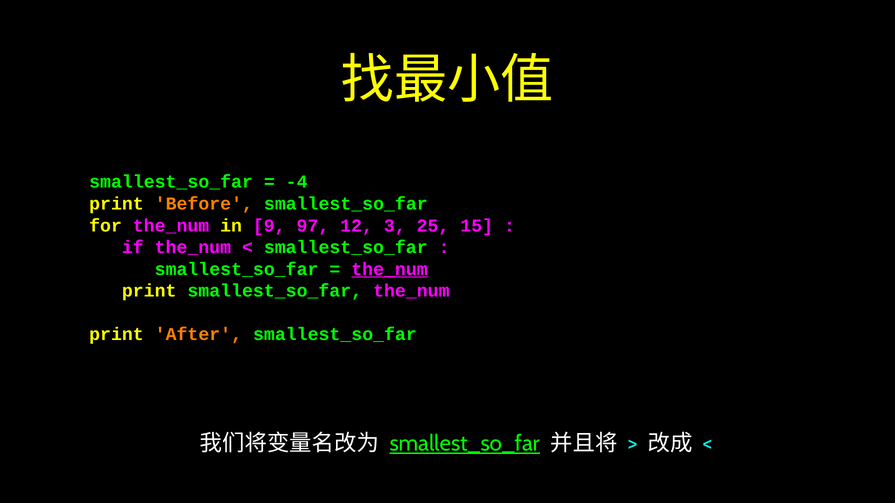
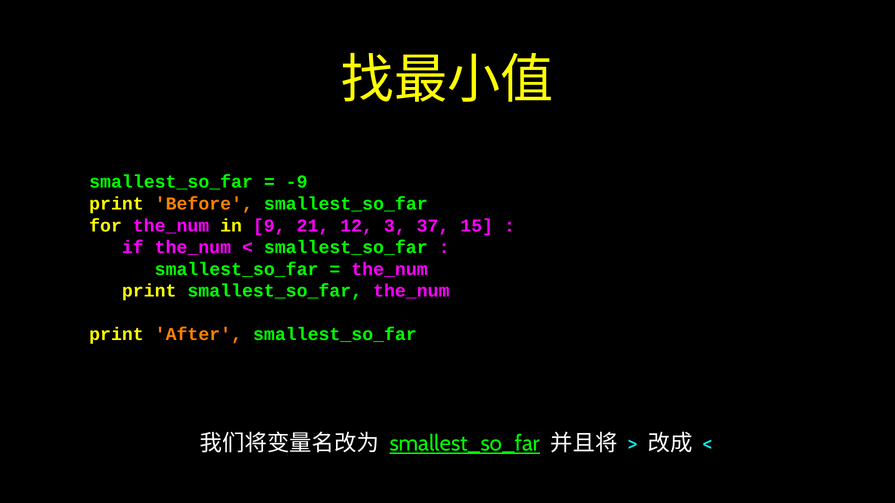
-4: -4 -> -9 (297, 182)
97: 97 -> 21 (313, 226)
25: 25 -> 37 (433, 226)
the_num underline: present -> none (390, 269)
